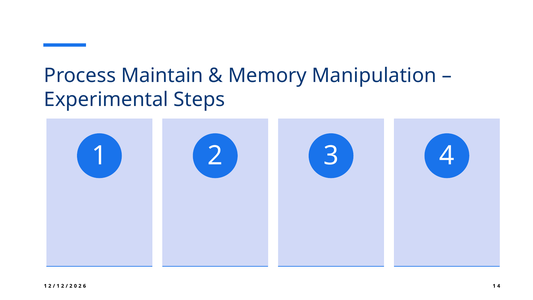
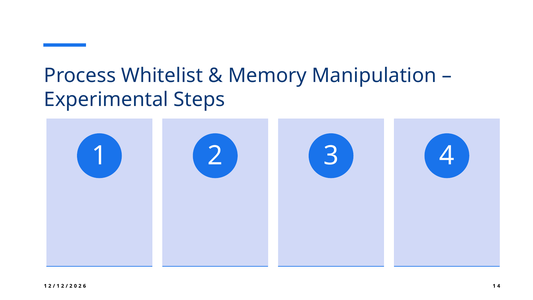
Maintain: Maintain -> Whitelist (162, 75)
